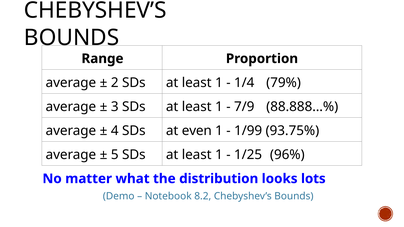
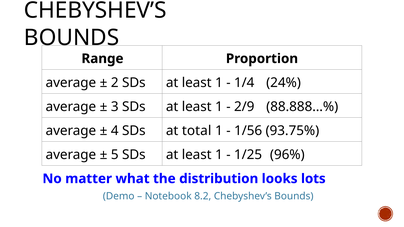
79%: 79% -> 24% (284, 83)
7/9: 7/9 -> 2/9 (244, 107)
even: even -> total (197, 131)
1/99: 1/99 -> 1/56 (248, 131)
